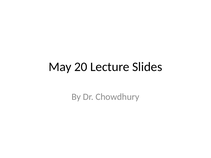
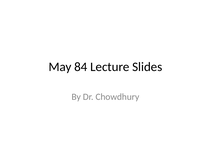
20: 20 -> 84 (81, 67)
